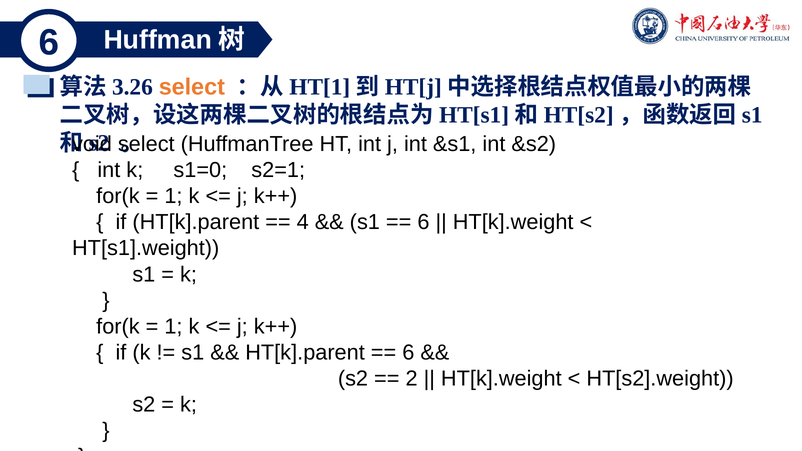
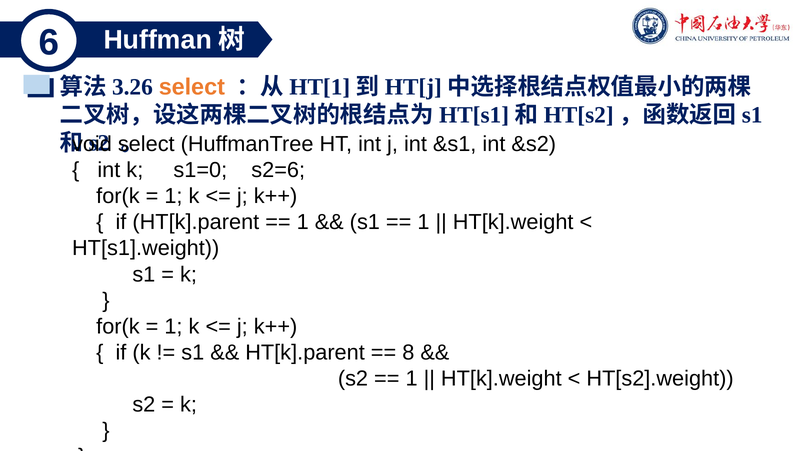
s2=1: s2=1 -> s2=6 (278, 170)
4: 4 -> 1 (303, 222)
6: 6 -> 1 (423, 222)
6: 6 -> 8 (408, 353)
2: 2 -> 1 (412, 379)
